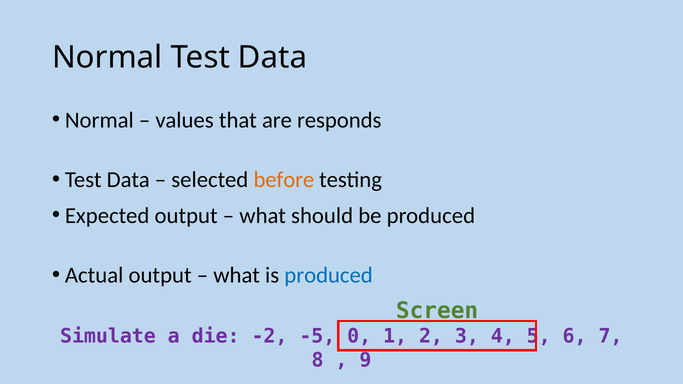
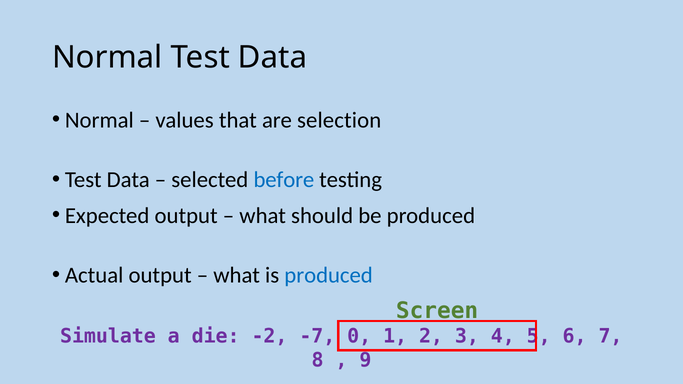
responds: responds -> selection (339, 120)
before colour: orange -> blue (284, 180)
-5: -5 -> -7 (317, 336)
